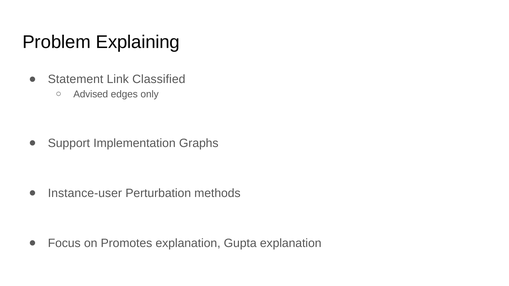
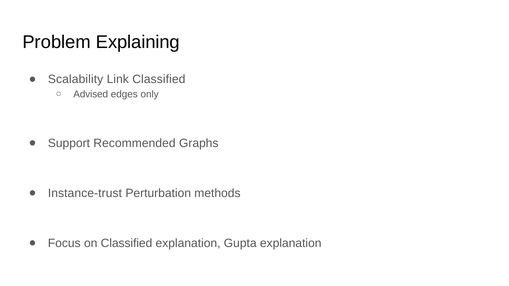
Statement: Statement -> Scalability (76, 79)
Implementation: Implementation -> Recommended (134, 143)
Instance-user: Instance-user -> Instance-trust (85, 193)
on Promotes: Promotes -> Classified (126, 243)
